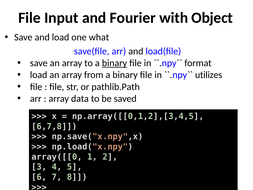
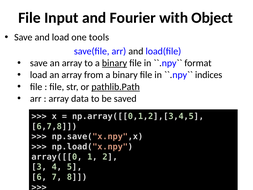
what: what -> tools (99, 37)
utilizes: utilizes -> indices (209, 75)
pathlib.Path underline: none -> present (116, 87)
